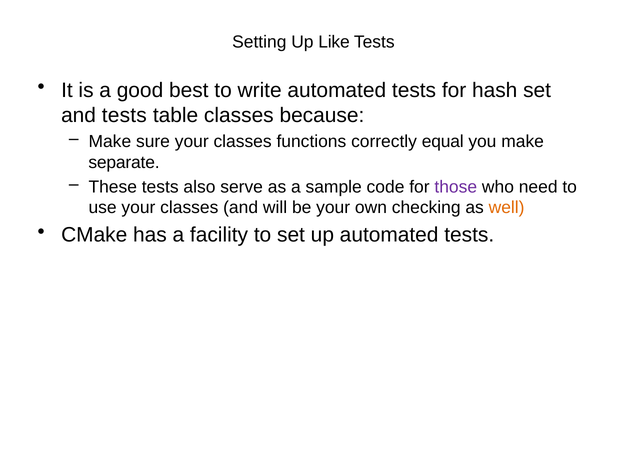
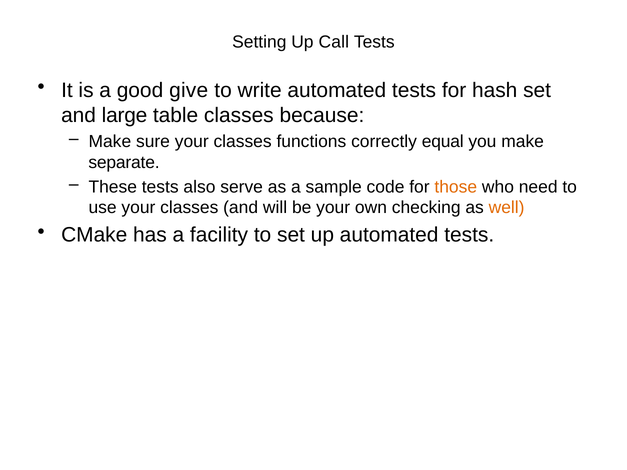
Like: Like -> Call (334, 42)
best: best -> give (189, 90)
and tests: tests -> large (125, 115)
those colour: purple -> orange (456, 187)
